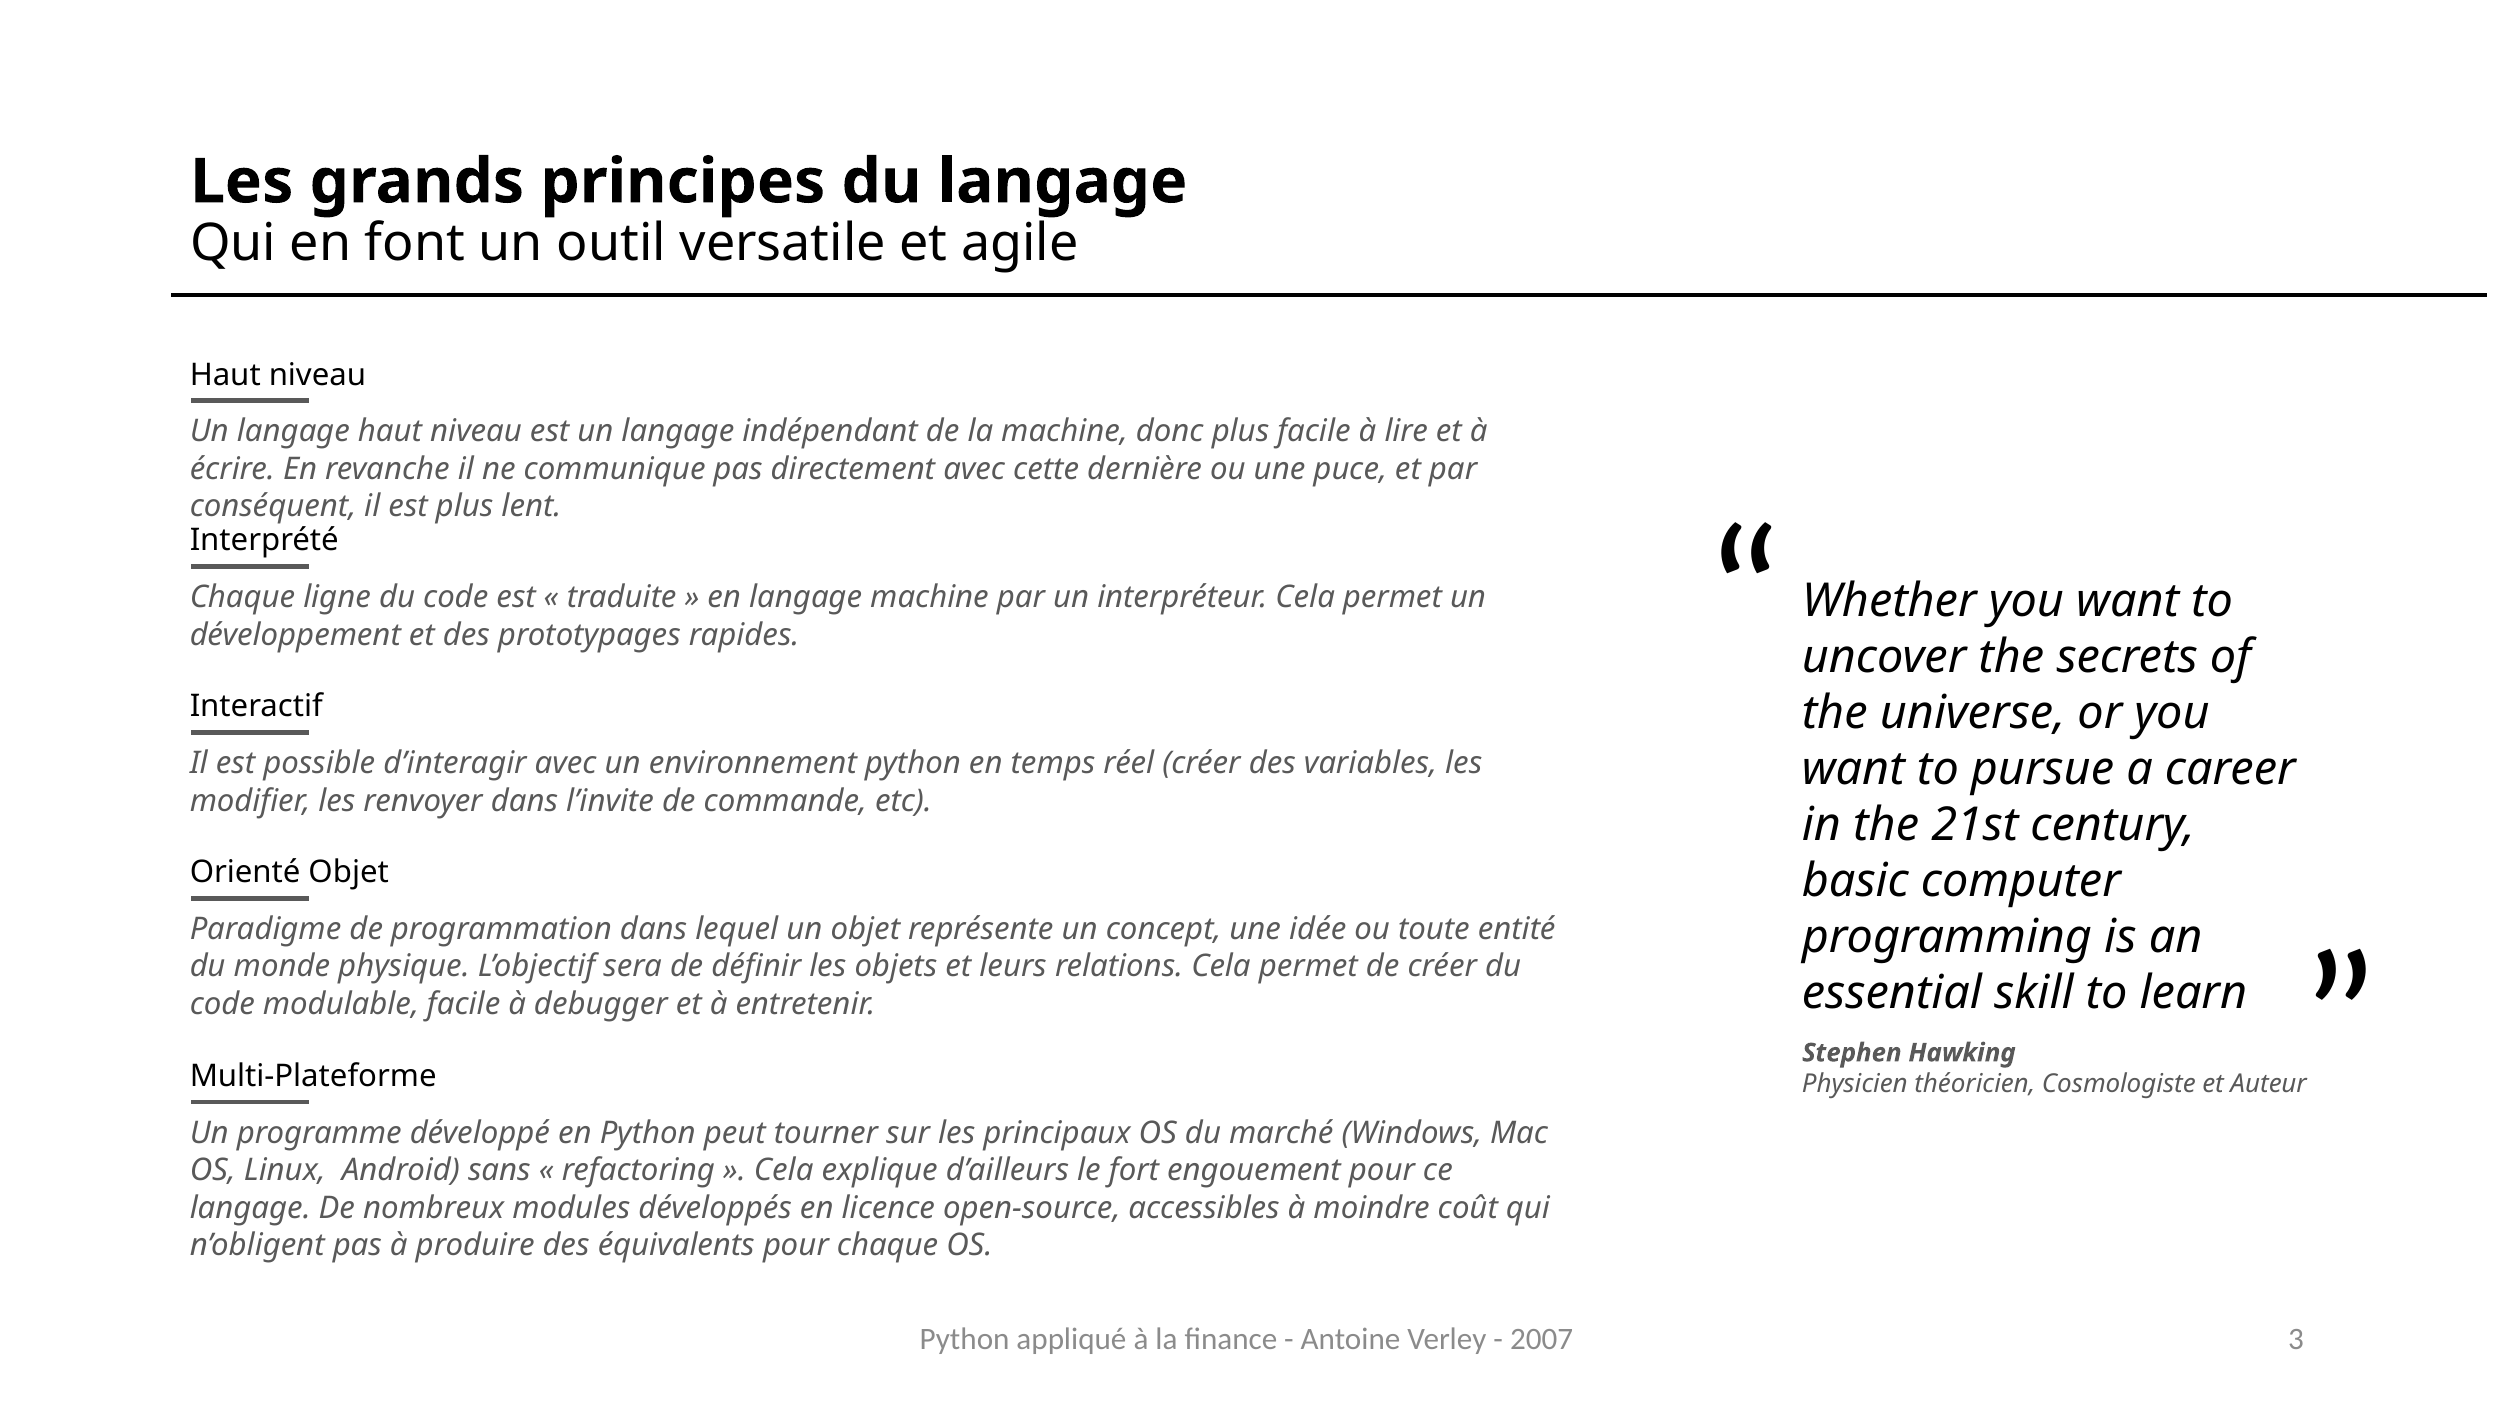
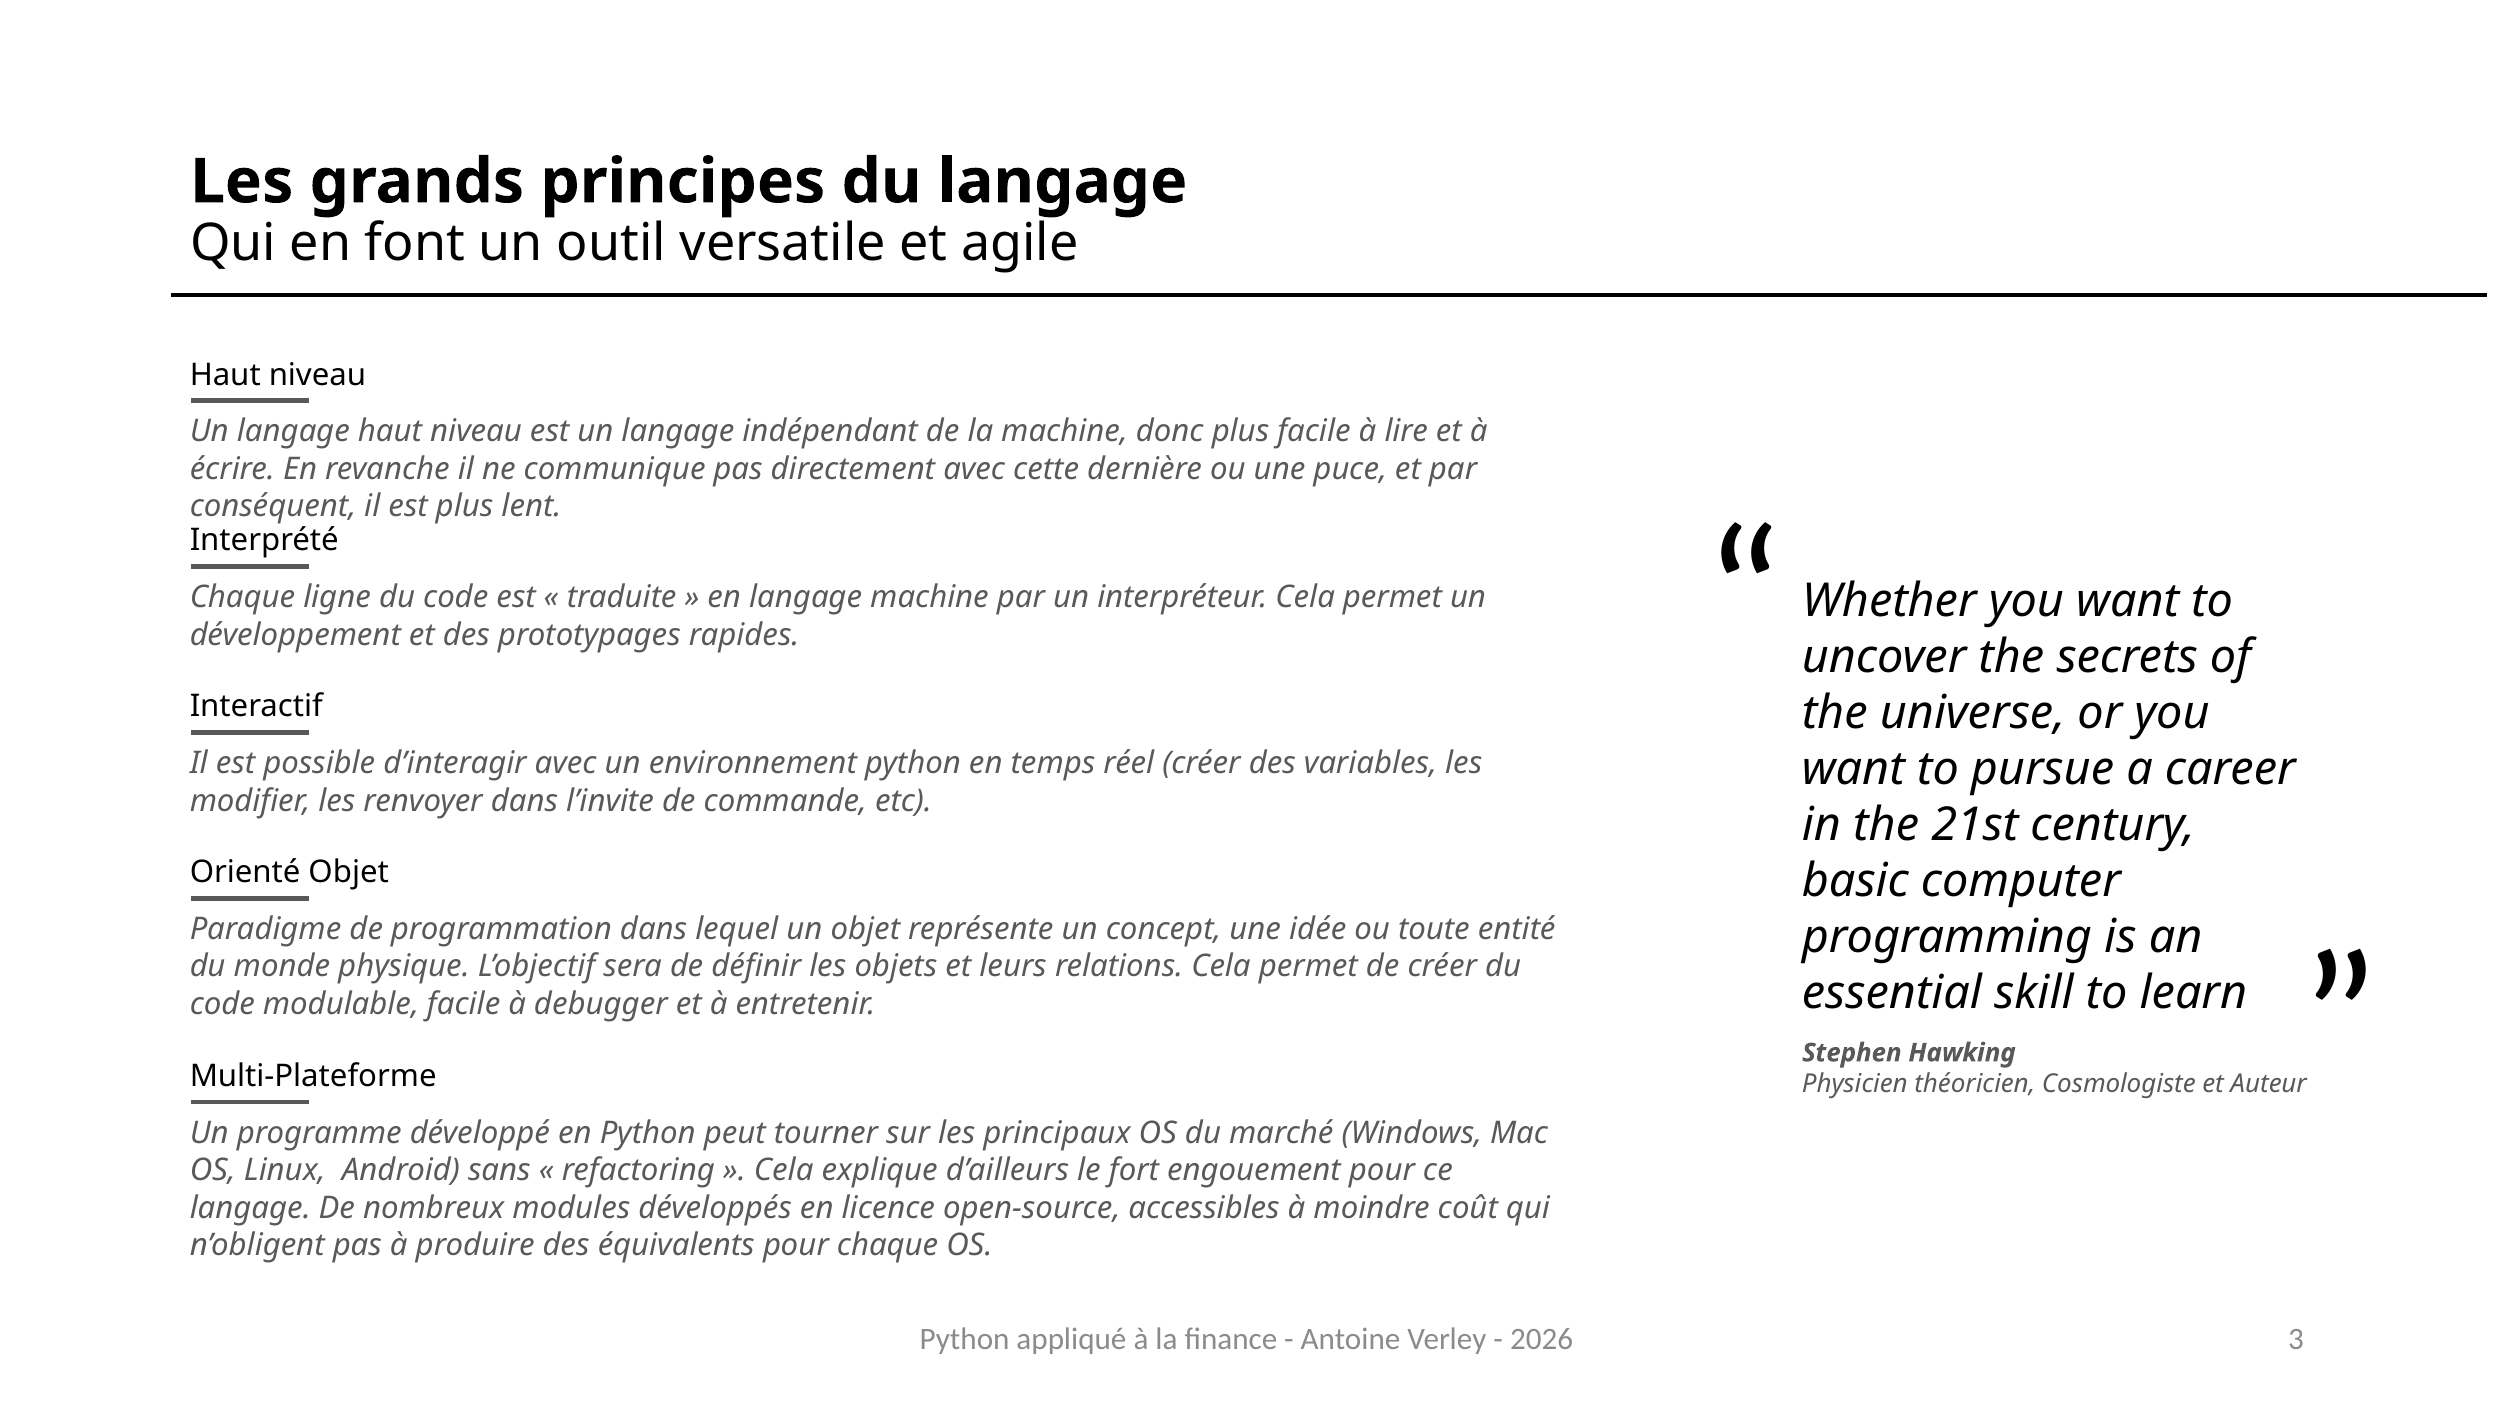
2007: 2007 -> 2026 (1542, 1339)
